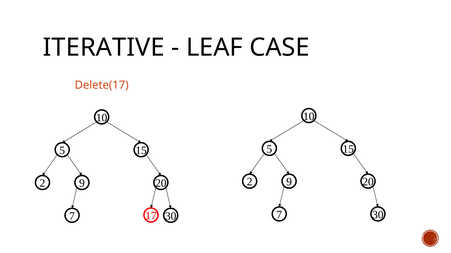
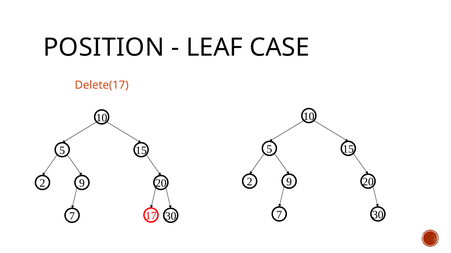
ITERATIVE: ITERATIVE -> POSITION (104, 48)
